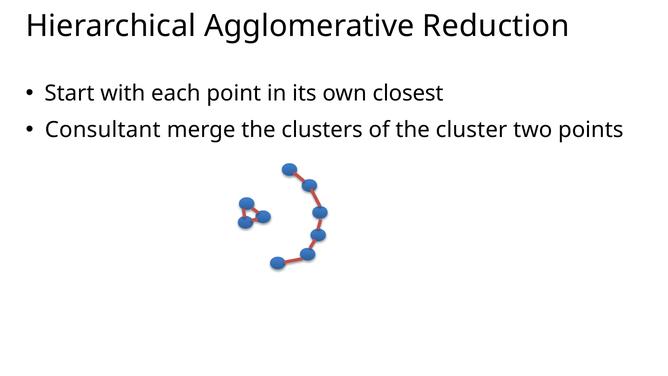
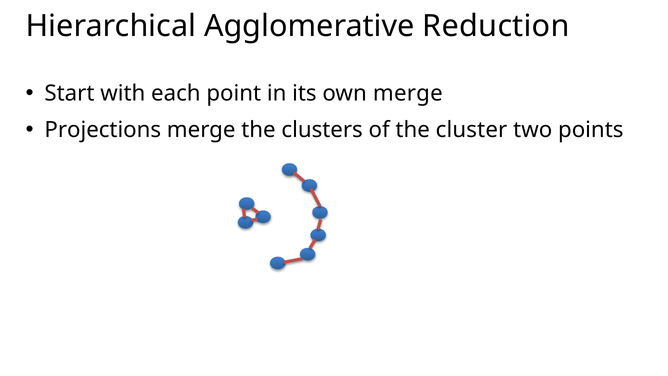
own closest: closest -> merge (408, 93)
Consultant: Consultant -> Projections (103, 130)
